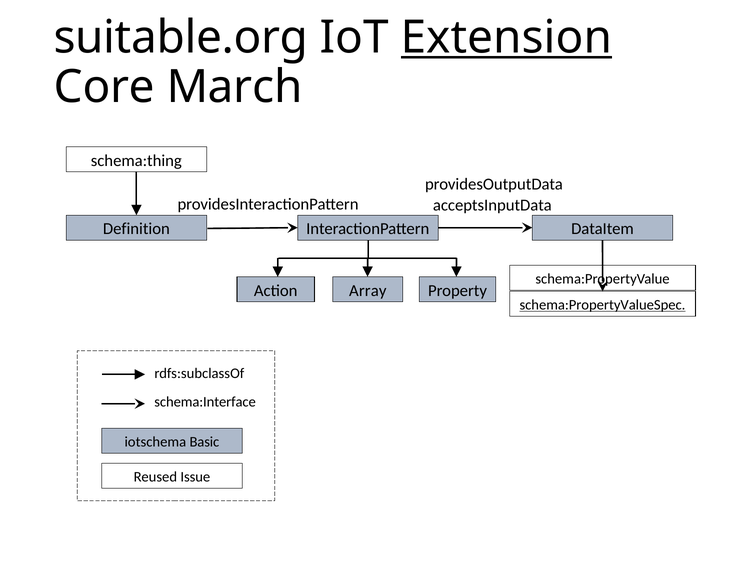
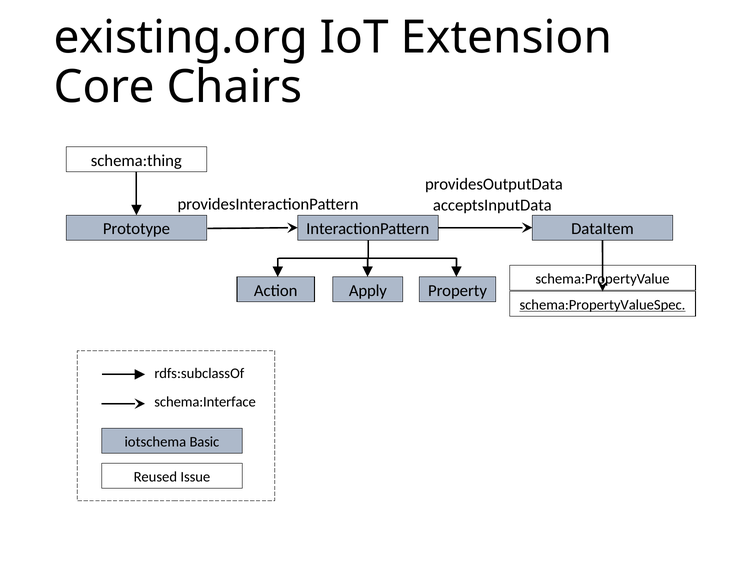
suitable.org: suitable.org -> existing.org (181, 37)
Extension underline: present -> none (506, 37)
March: March -> Chairs (234, 87)
Definition: Definition -> Prototype (136, 229)
Array: Array -> Apply (368, 290)
